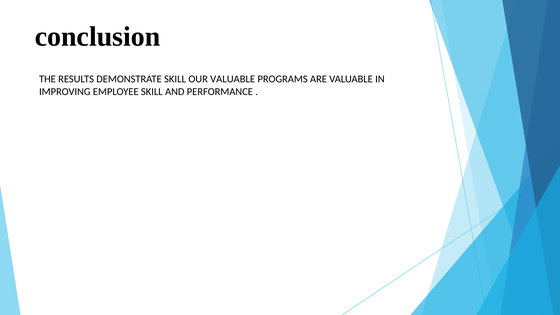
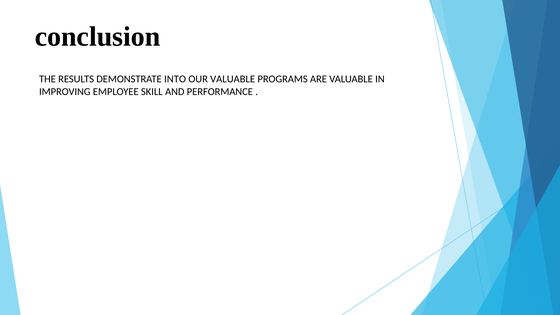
DEMONSTRATE SKILL: SKILL -> INTO (175, 79)
